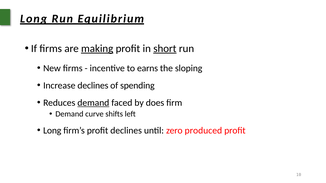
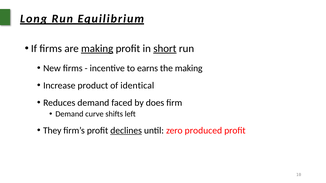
the sloping: sloping -> making (189, 68)
Increase declines: declines -> product (93, 86)
spending: spending -> identical (137, 86)
demand underline: present -> none (93, 103)
Long: Long -> They (52, 131)
declines underline: none -> present (126, 131)
